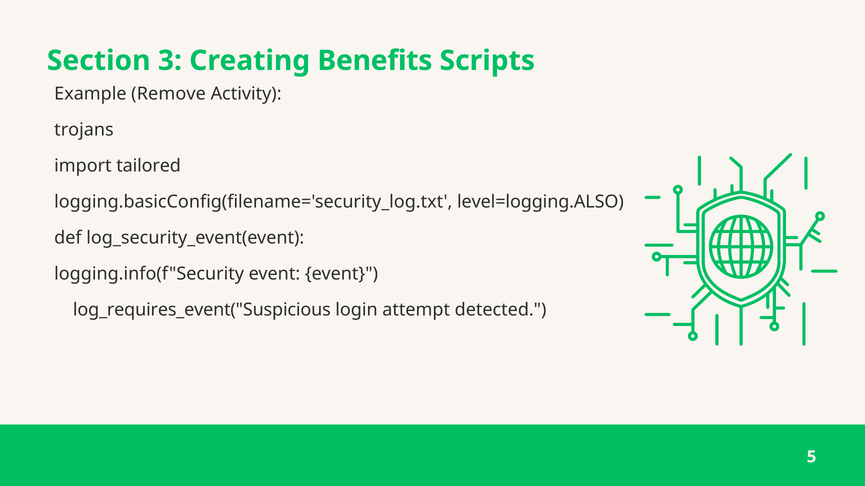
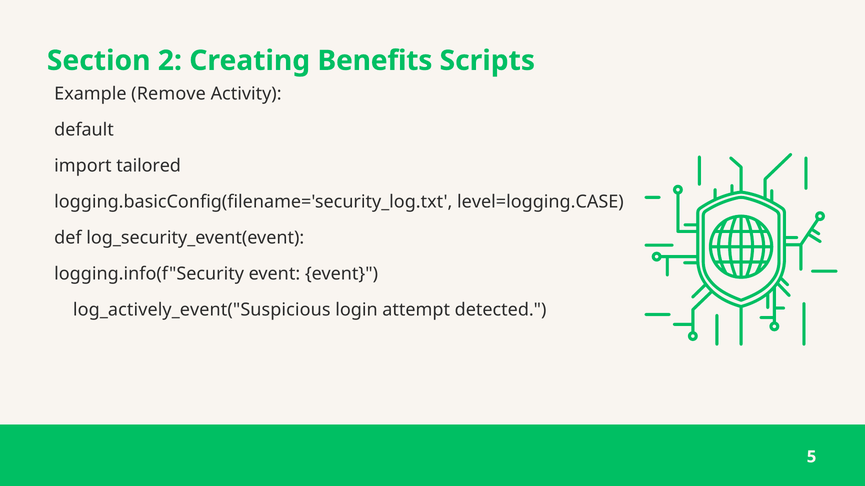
3: 3 -> 2 (170, 61)
trojans: trojans -> default (84, 130)
level=logging.ALSO: level=logging.ALSO -> level=logging.CASE (540, 202)
log_requires_event("Suspicious: log_requires_event("Suspicious -> log_actively_event("Suspicious (202, 310)
